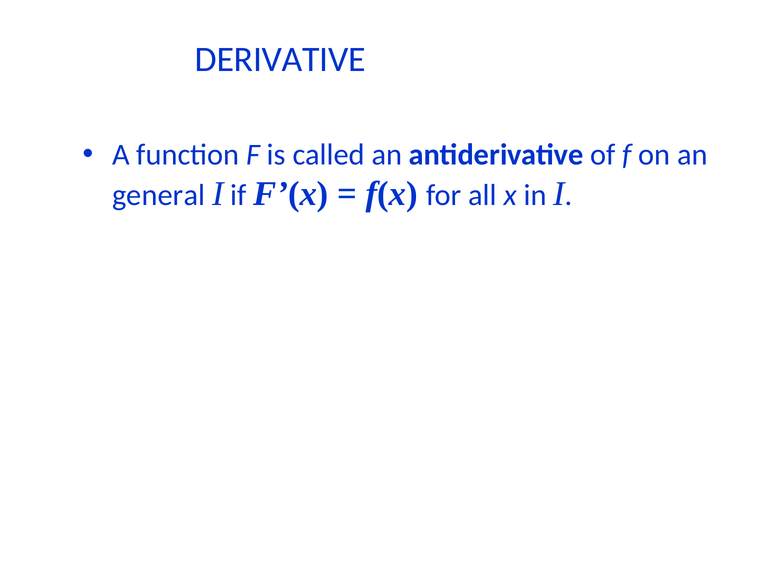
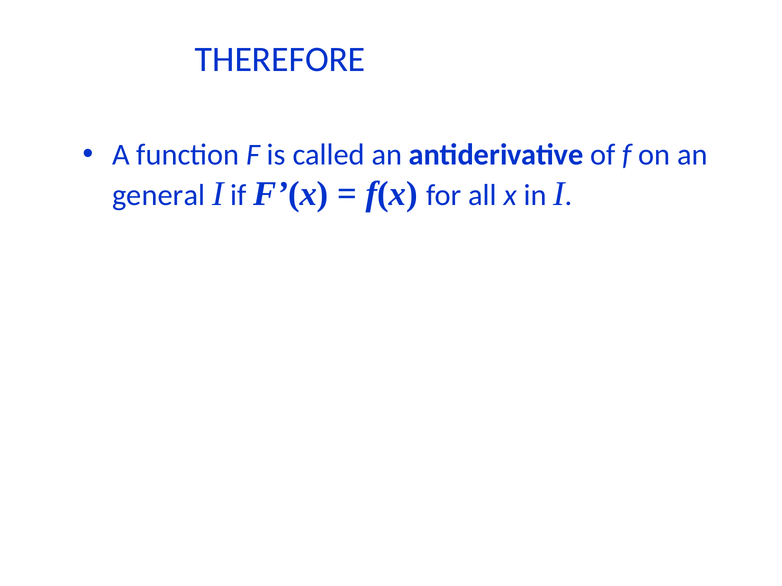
DERIVATIVE: DERIVATIVE -> THEREFORE (280, 60)
